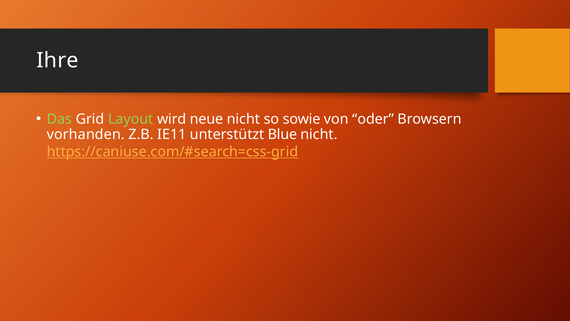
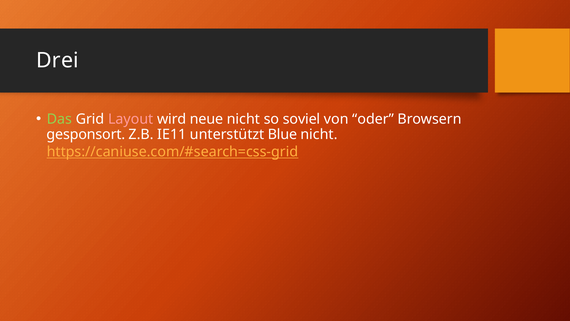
Ihre: Ihre -> Drei (57, 60)
Layout colour: light green -> pink (131, 119)
sowie: sowie -> soviel (302, 119)
vorhanden: vorhanden -> gesponsort (86, 134)
